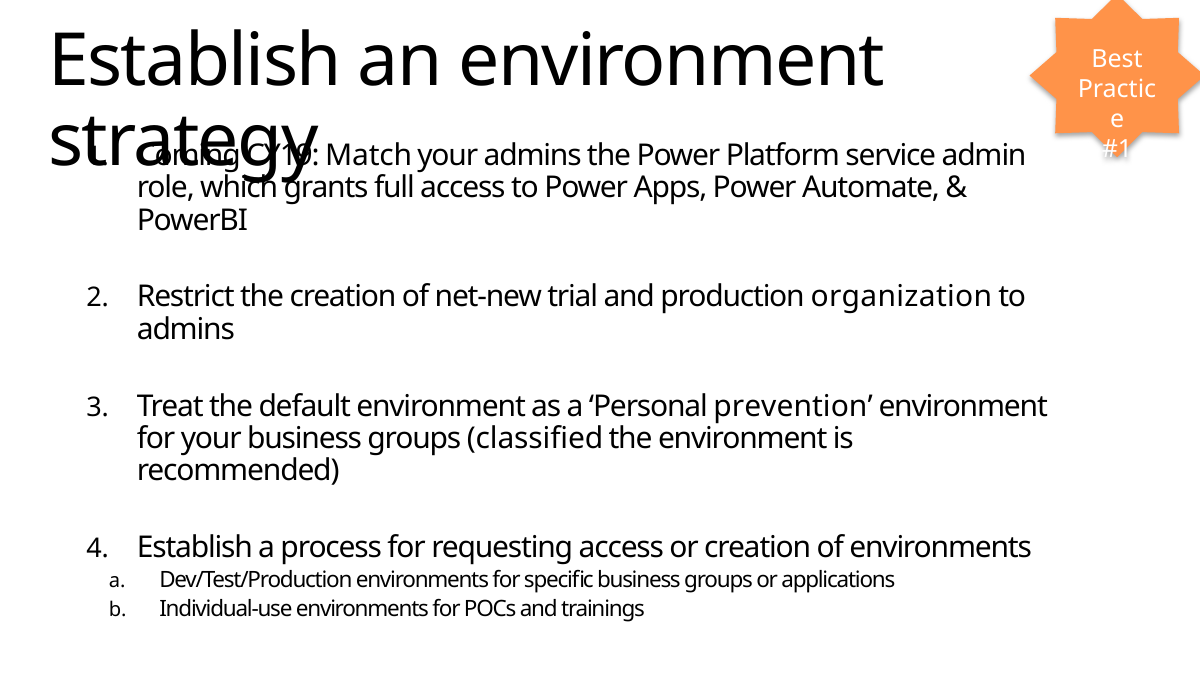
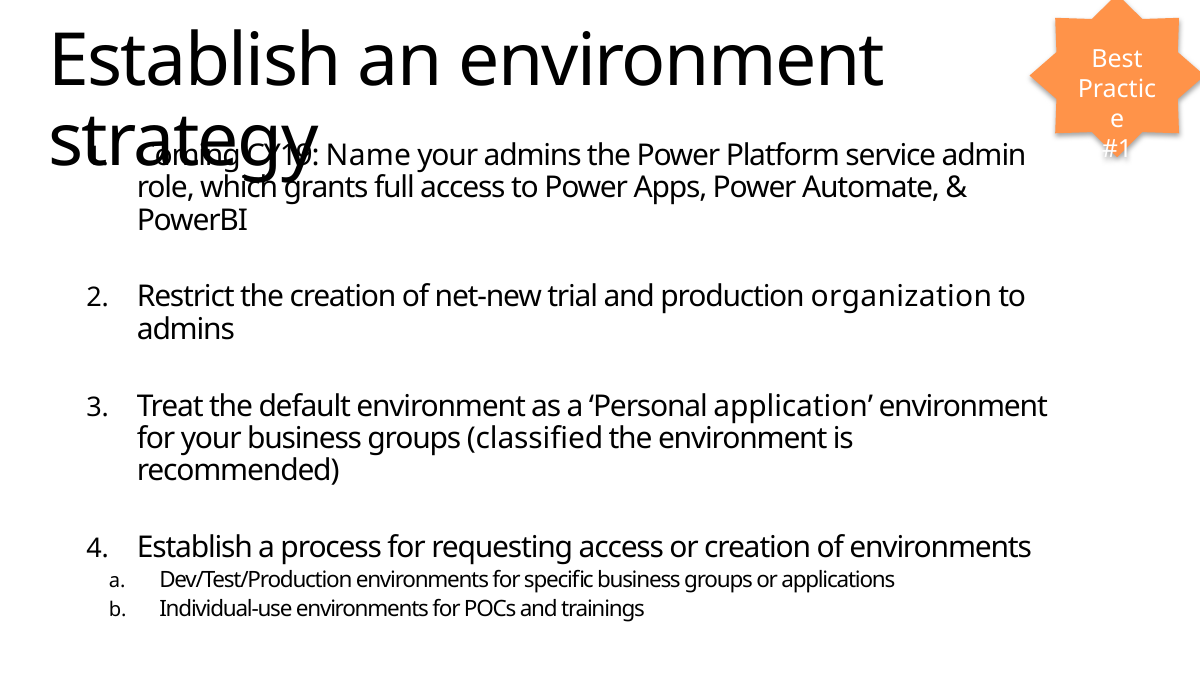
Match: Match -> Name (368, 155)
prevention: prevention -> application (793, 406)
